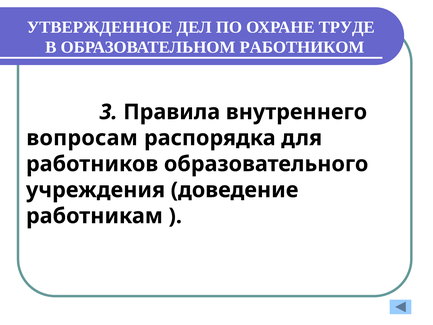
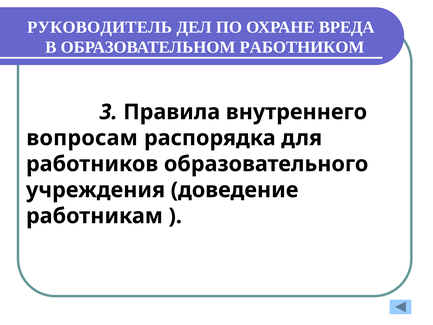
УТВЕРЖДЕННОЕ: УТВЕРЖДЕННОЕ -> РУКОВОДИТЕЛЬ (100, 27)
ТРУДЕ: ТРУДЕ -> ВРЕДА (347, 27)
